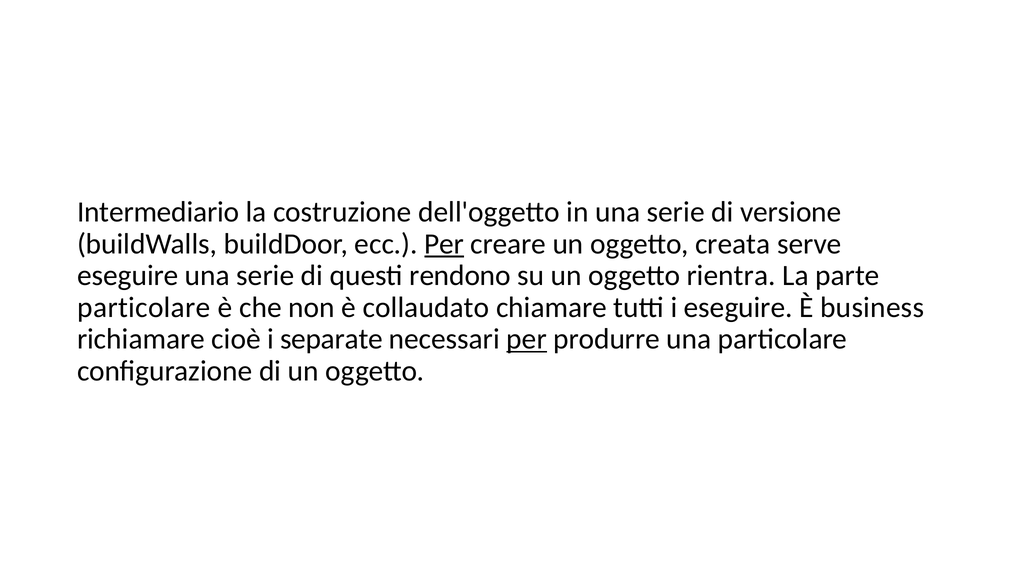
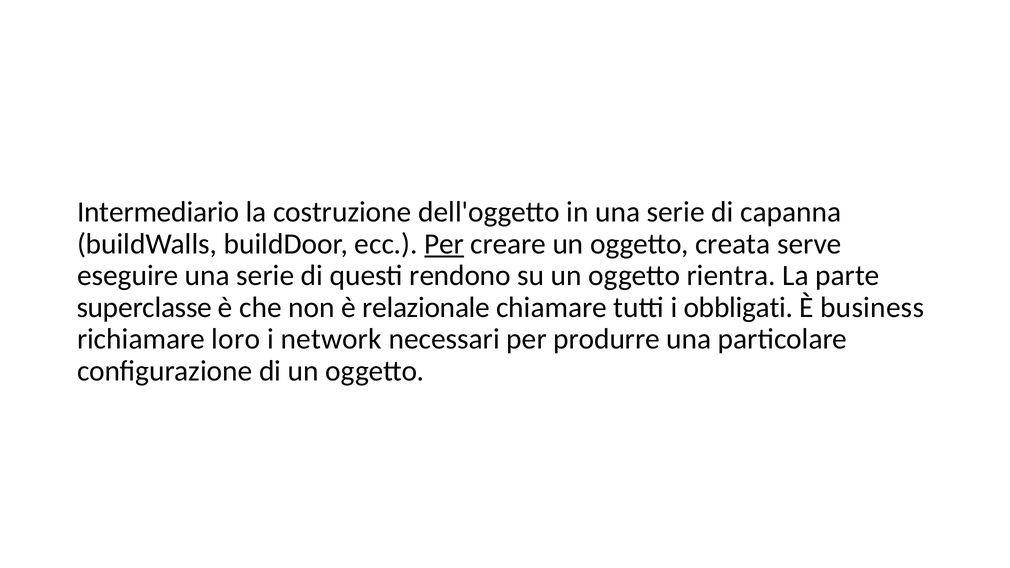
versione: versione -> capanna (791, 212)
particolare: particolare -> superclasse (144, 307)
collaudato: collaudato -> relazionale (426, 307)
i eseguire: eseguire -> obbligati (738, 307)
cioè: cioè -> loro (236, 339)
separate: separate -> network (331, 339)
per underline: present -> none (527, 339)
